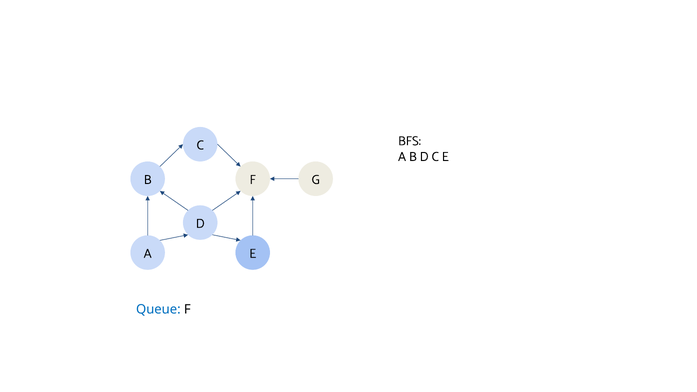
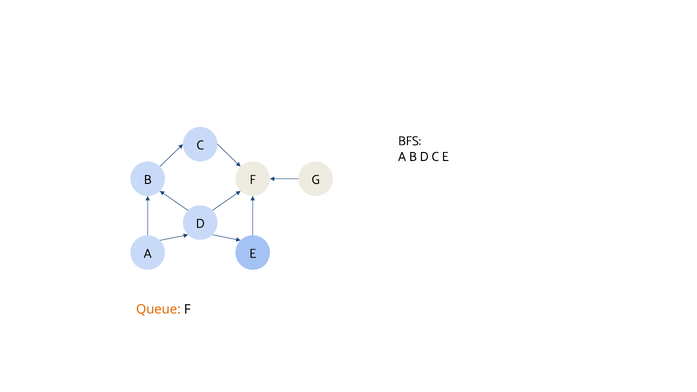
Queue colour: blue -> orange (158, 310)
